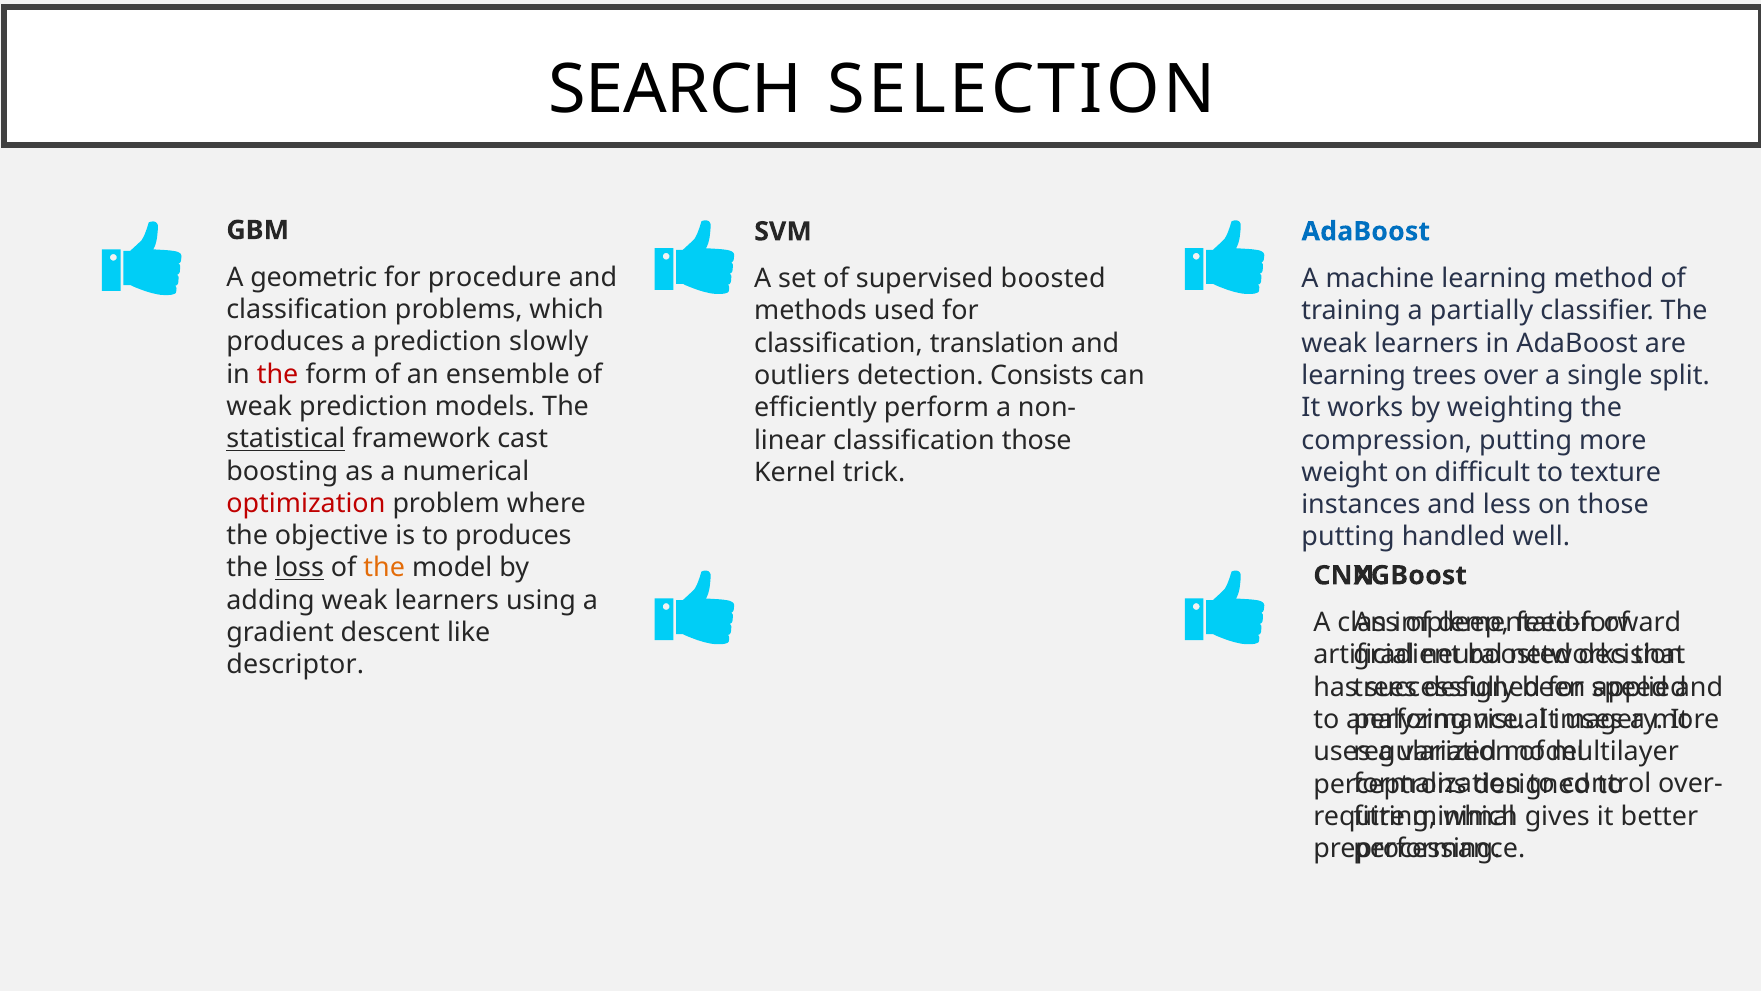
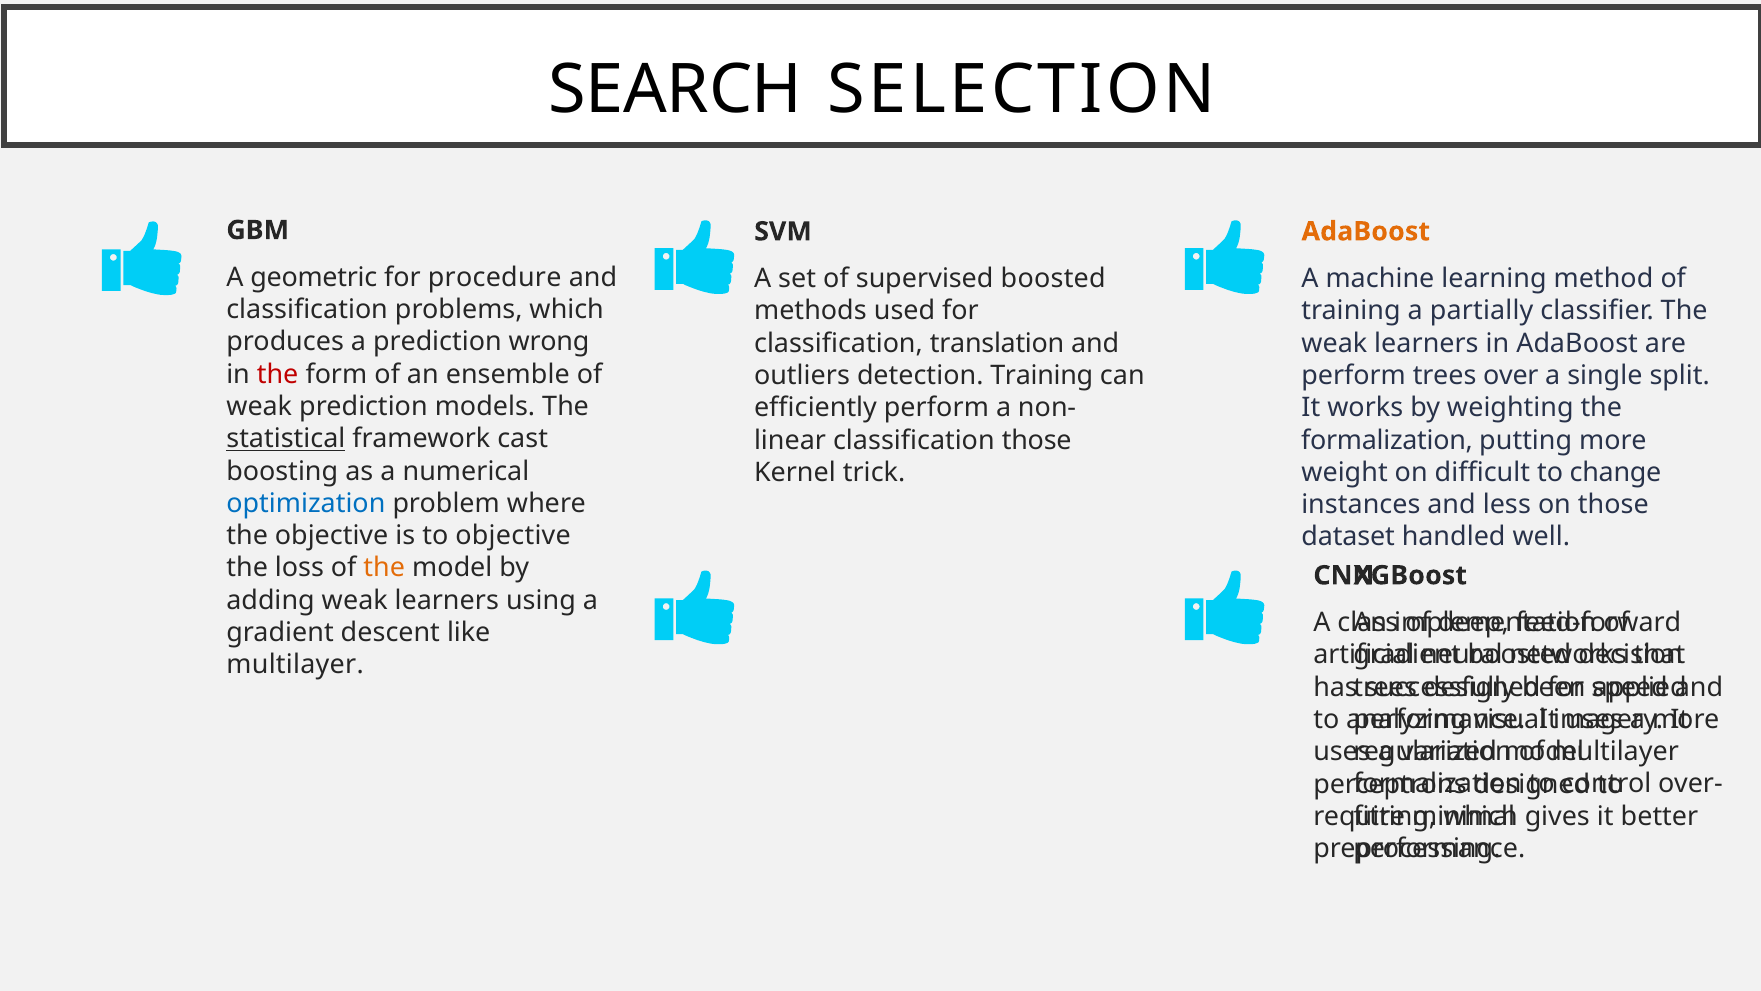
AdaBoost colour: blue -> orange (1366, 231)
slowly: slowly -> wrong (549, 342)
learning: learning -> perform (1354, 375)
detection Consists: Consists -> Training (1042, 375)
compression: compression -> formalization (1387, 440)
texture: texture -> change (1616, 472)
optimization colour: red -> blue (306, 503)
to produces: produces -> objective (513, 536)
putting: putting -> dataset (1348, 537)
loss underline: present -> none (299, 568)
descriptor: descriptor -> multilayer (295, 665)
